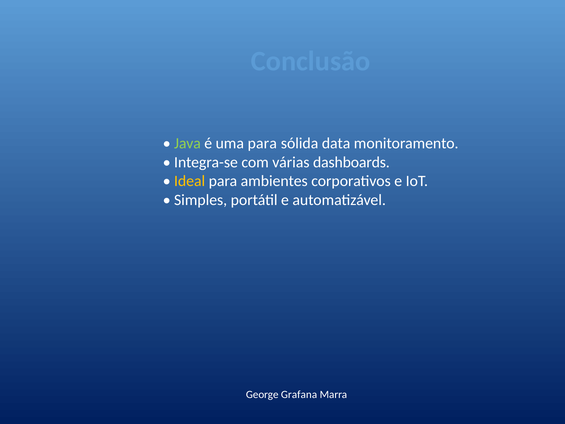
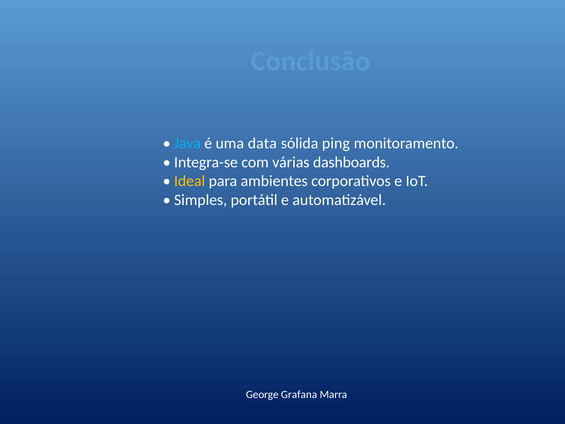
Java colour: light green -> light blue (187, 143)
uma para: para -> data (262, 143)
data: data -> ping (336, 143)
